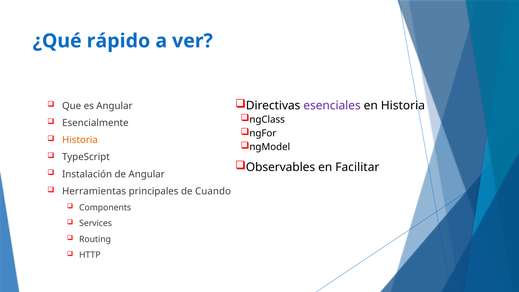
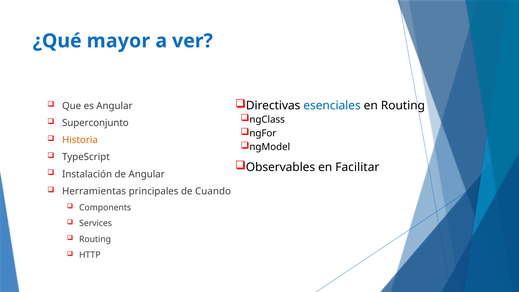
rápido: rápido -> mayor (118, 41)
esenciales colour: purple -> blue (332, 106)
en Historia: Historia -> Routing (403, 106)
Esencialmente: Esencialmente -> Superconjunto (95, 123)
